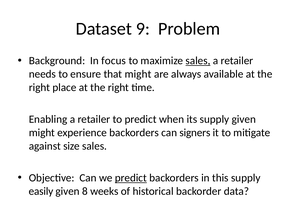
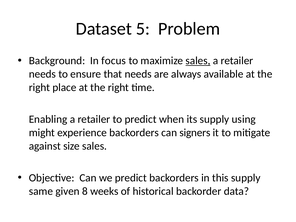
9: 9 -> 5 (143, 29)
that might: might -> needs (138, 74)
supply given: given -> using (244, 119)
predict underline: present -> none (131, 178)
easily: easily -> same (41, 191)
